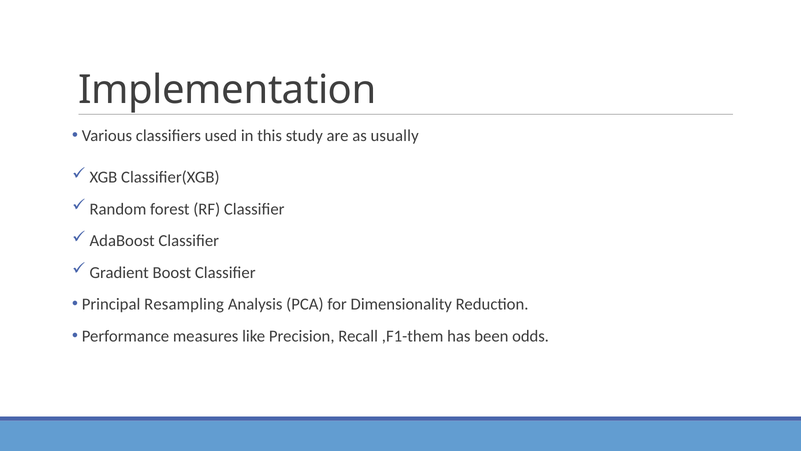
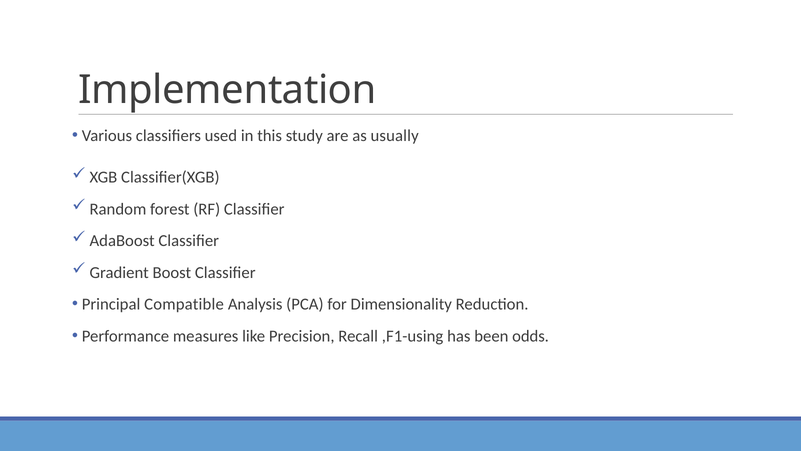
Resampling: Resampling -> Compatible (184, 304)
,F1-them: ,F1-them -> ,F1-using (413, 336)
